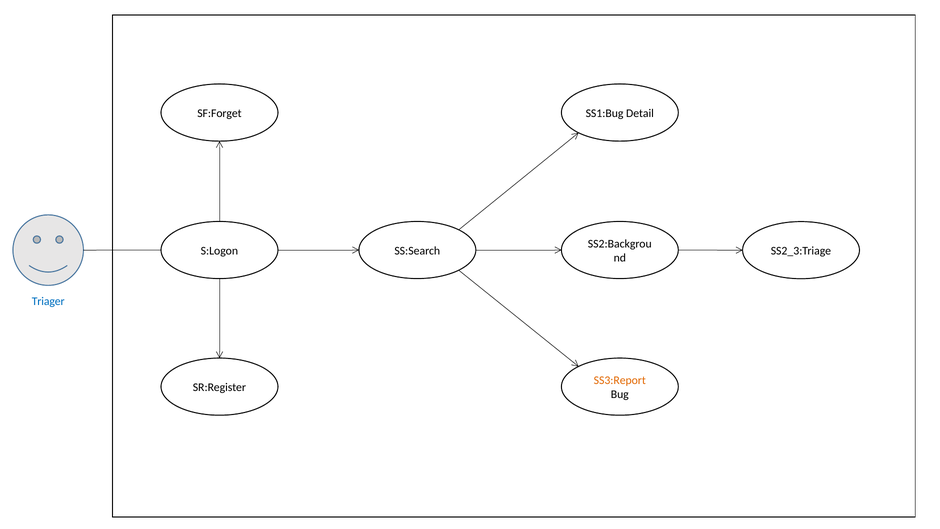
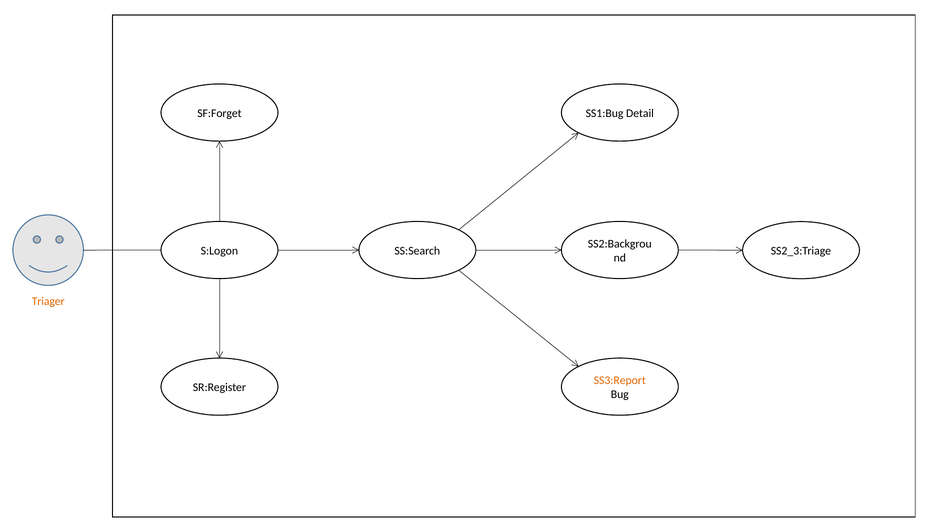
Triager colour: blue -> orange (48, 301)
